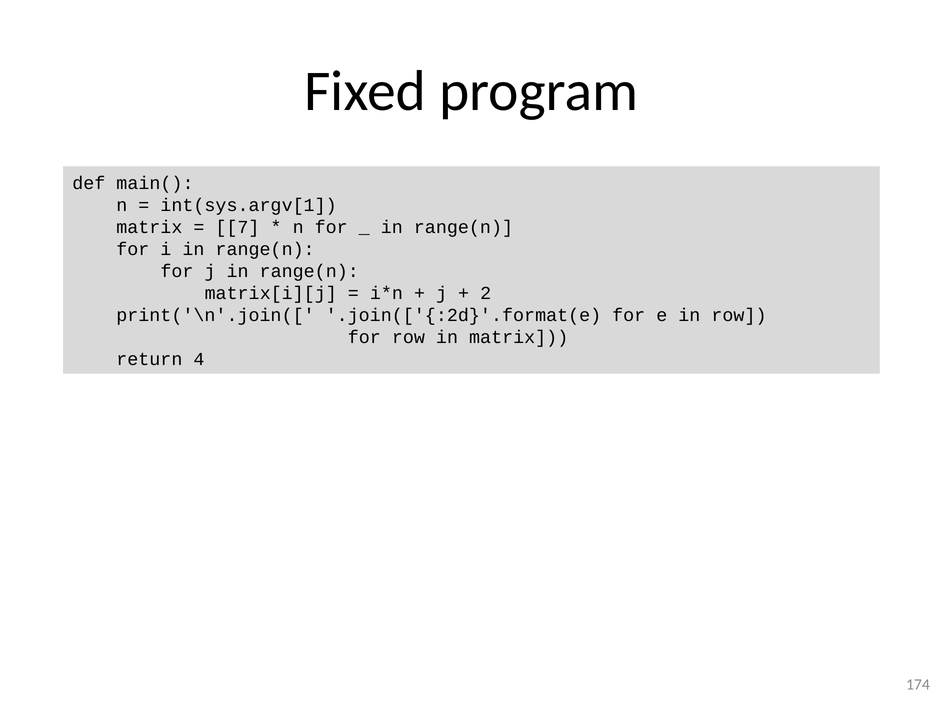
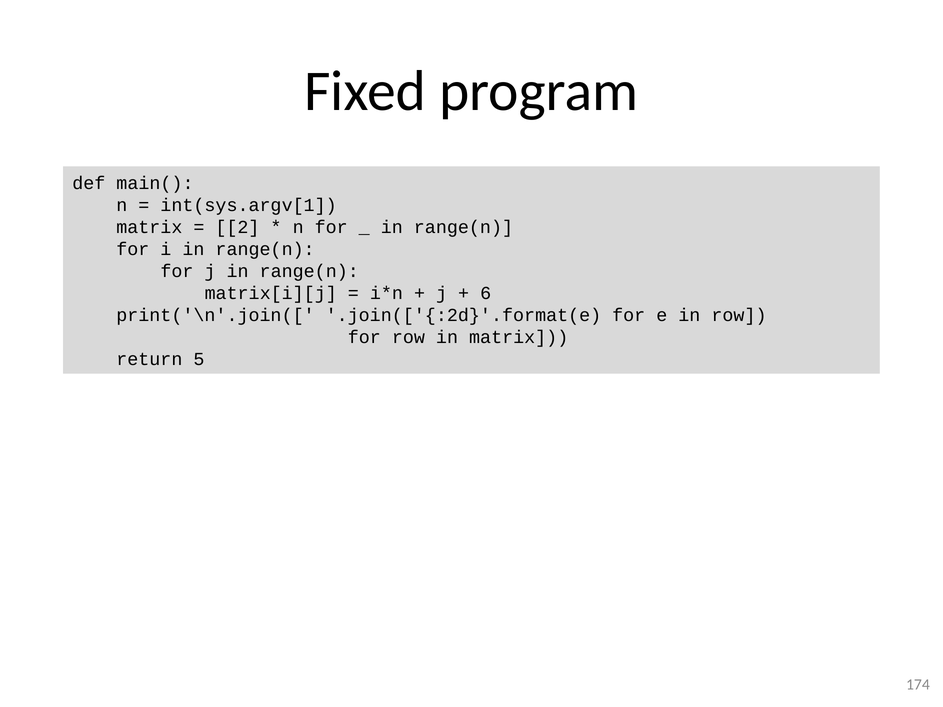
7: 7 -> 2 (237, 227)
2: 2 -> 6 (486, 293)
4: 4 -> 5 (199, 359)
